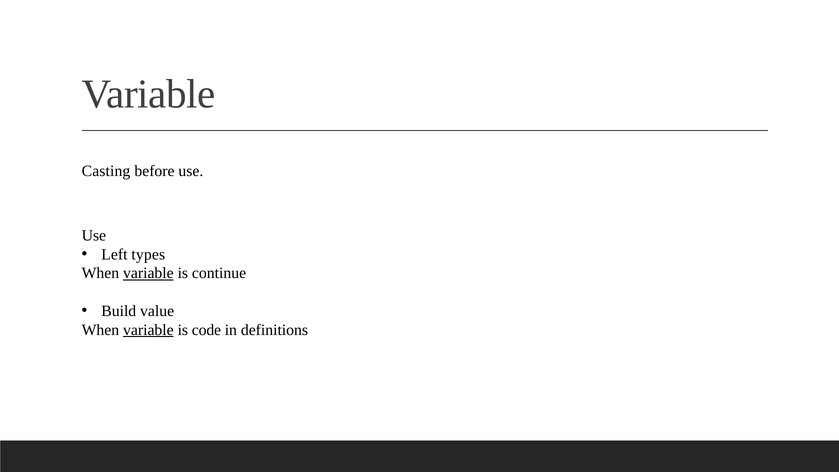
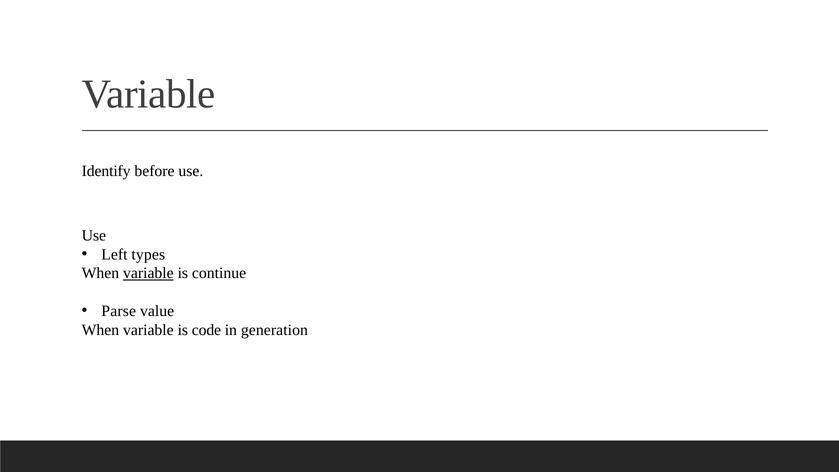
Casting: Casting -> Identify (106, 171)
Build: Build -> Parse (119, 311)
variable underline: present -> none (148, 330)
definitions: definitions -> generation (274, 330)
